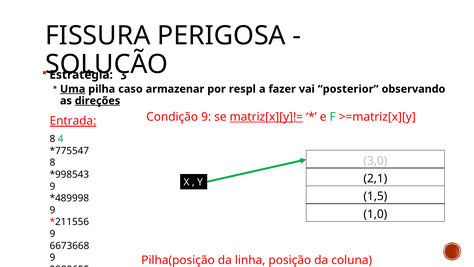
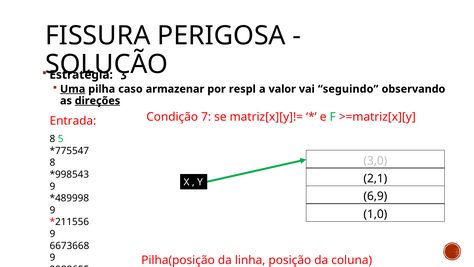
fazer: fazer -> valor (282, 89)
posterior: posterior -> seguindo (348, 89)
Condição 9: 9 -> 7 (206, 117)
matriz[x][y]!= underline: present -> none (266, 117)
Entrada underline: present -> none (73, 121)
8 4: 4 -> 5 (61, 139)
1,5: 1,5 -> 6,9 (375, 196)
